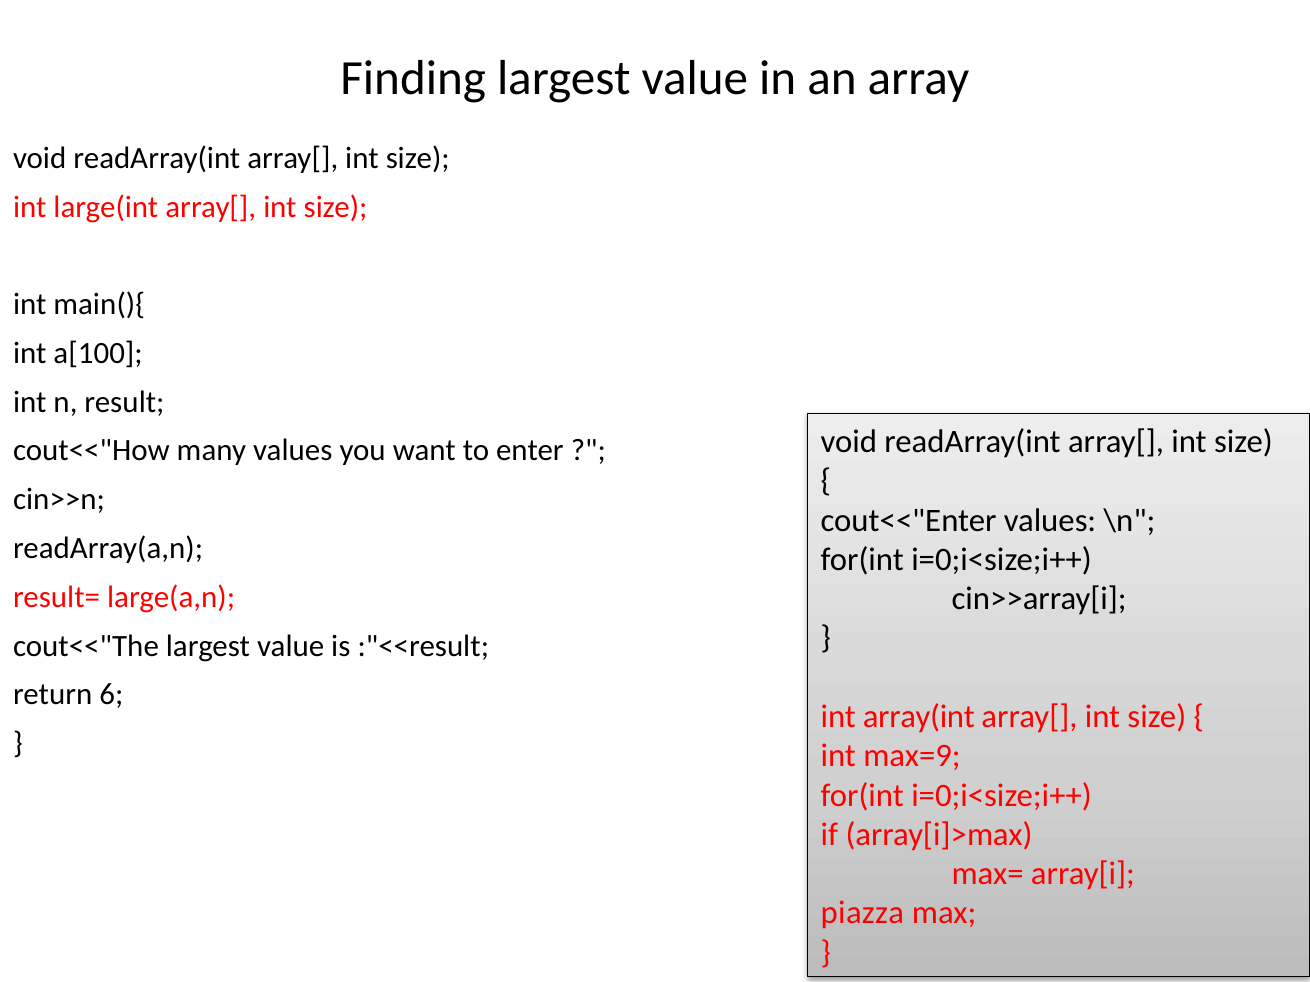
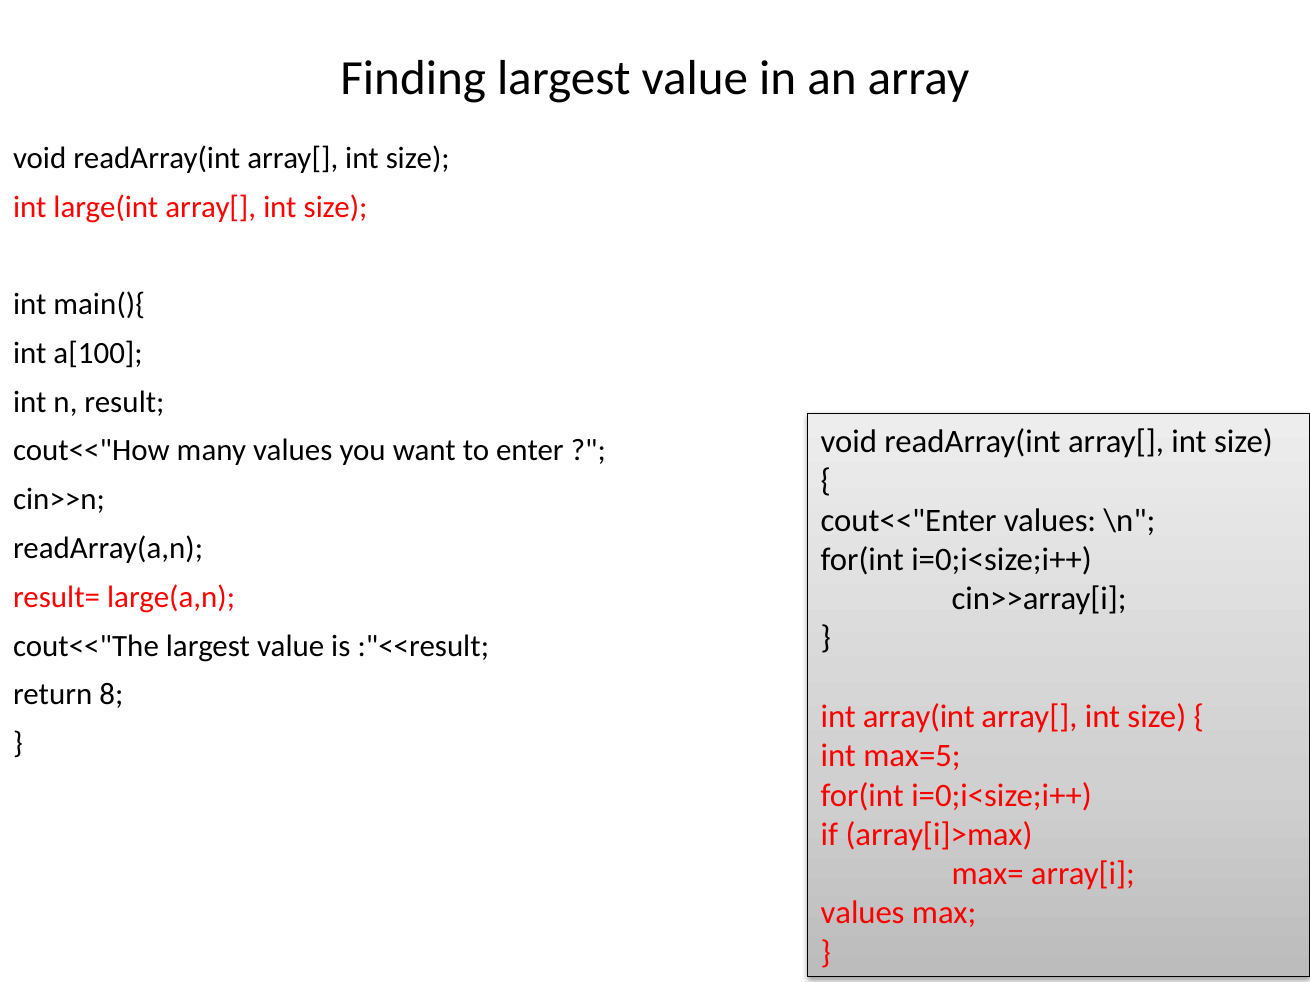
6: 6 -> 8 (111, 695)
max=9: max=9 -> max=5 (912, 756)
piazza: piazza -> values (863, 914)
